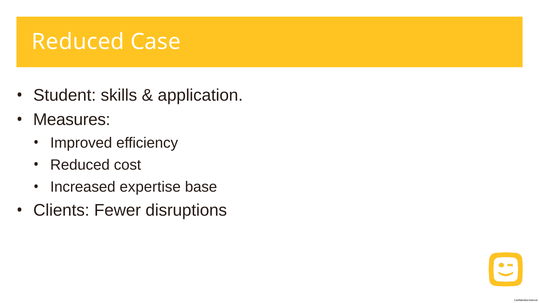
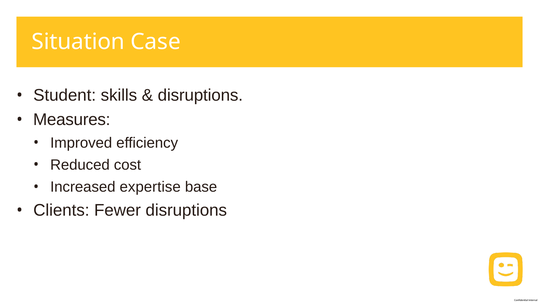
Reduced: Reduced -> Situation (78, 42)
application: application -> disruptions (200, 95)
